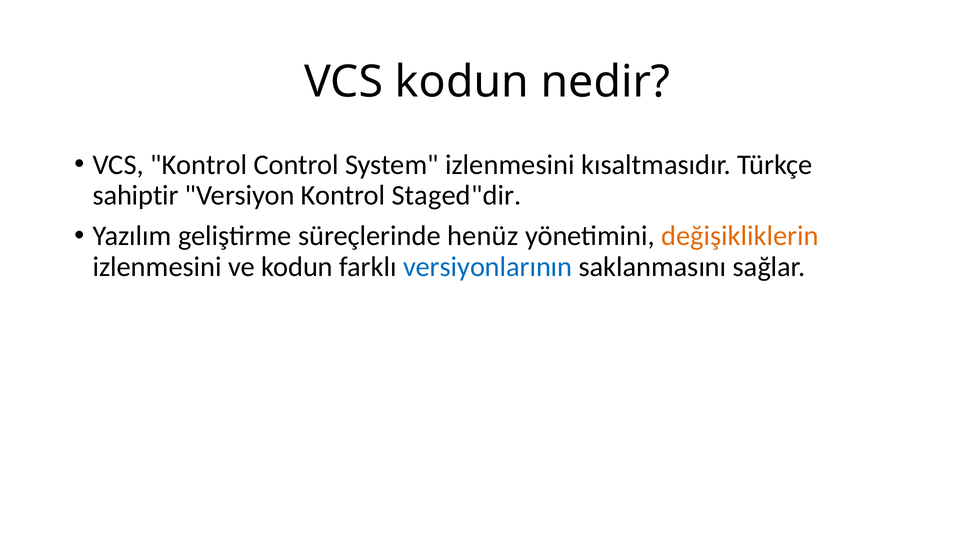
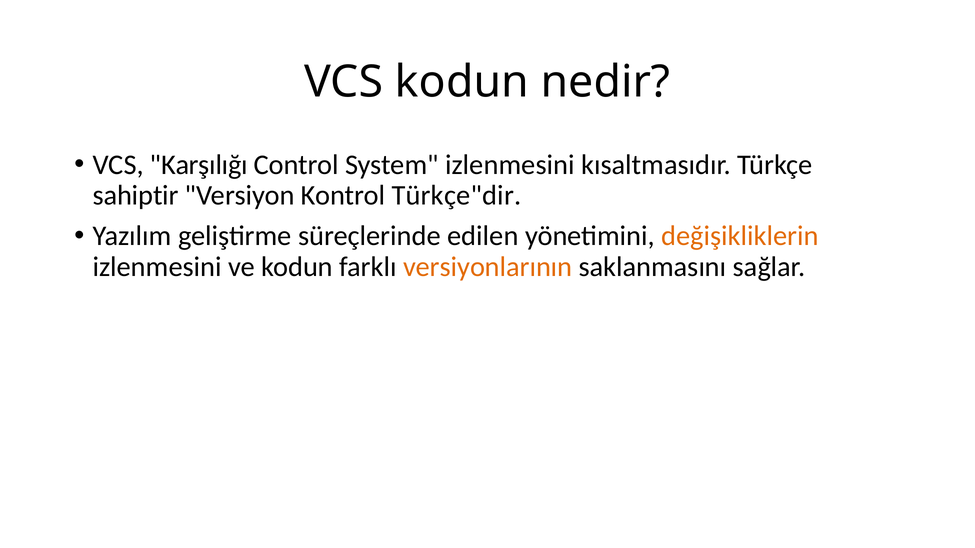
VCS Kontrol: Kontrol -> Karşılığı (199, 165)
Staged"dir: Staged"dir -> Türkçe"dir (456, 195)
henüz: henüz -> edilen (483, 236)
versiyonlarının colour: blue -> orange (488, 267)
